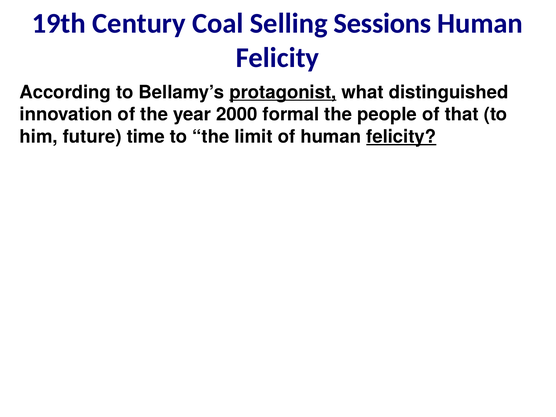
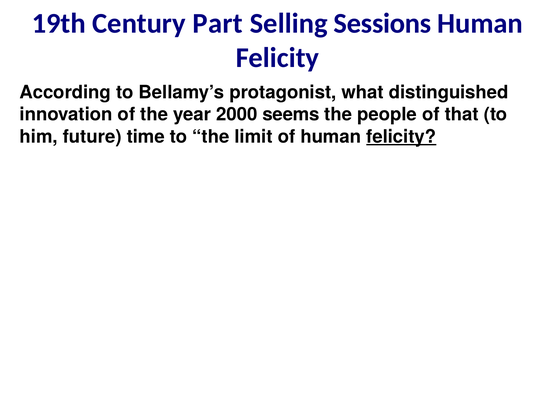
Coal: Coal -> Part (218, 23)
protagonist underline: present -> none (283, 92)
formal: formal -> seems (291, 114)
